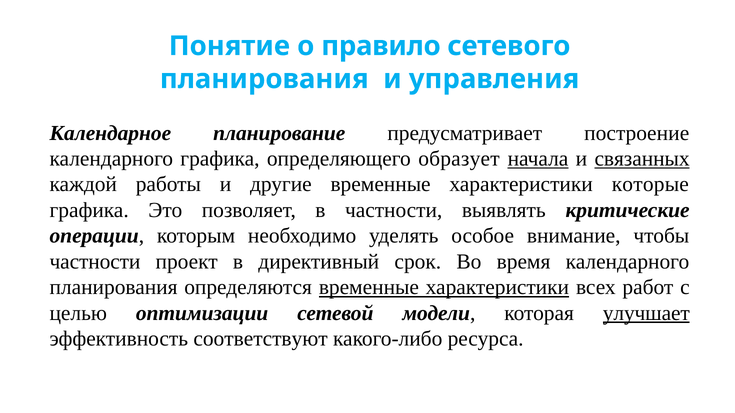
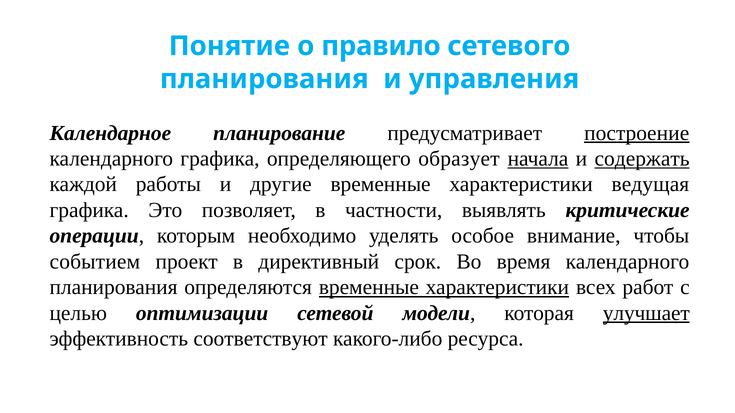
построение underline: none -> present (637, 133)
связанных: связанных -> содержать (642, 159)
которые: которые -> ведущая (650, 185)
частности: частности -> событием (95, 262)
